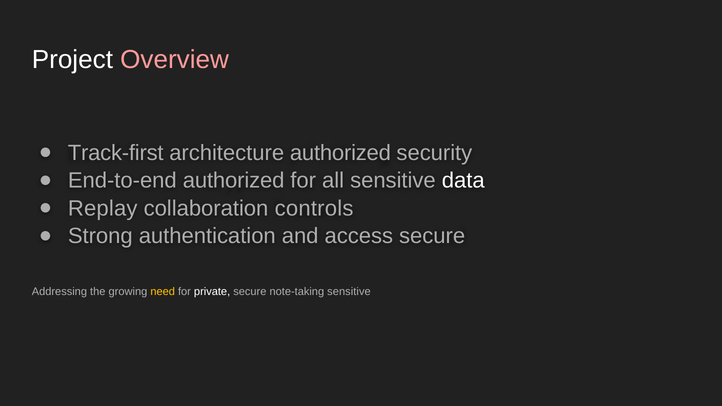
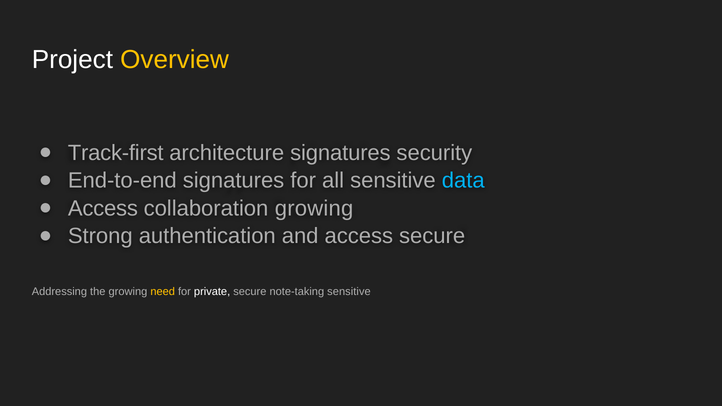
Overview colour: pink -> yellow (175, 60)
architecture authorized: authorized -> signatures (340, 153)
End-to-end authorized: authorized -> signatures (234, 181)
data colour: white -> light blue (463, 181)
Replay: Replay -> Access (103, 208)
collaboration controls: controls -> growing (314, 208)
